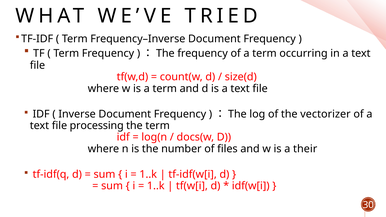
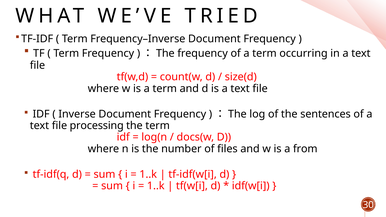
vectorizer: vectorizer -> sentences (326, 114)
their: their -> from (305, 149)
